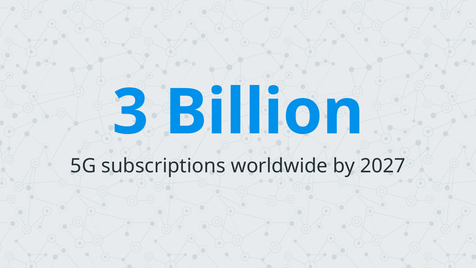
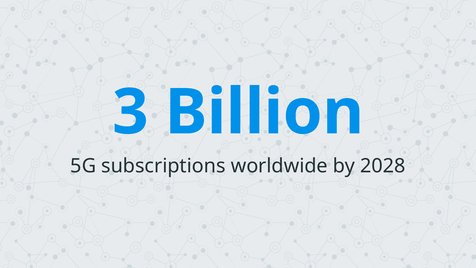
2027: 2027 -> 2028 (383, 166)
